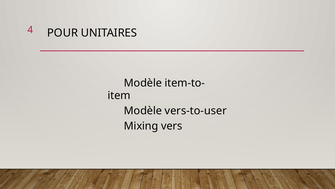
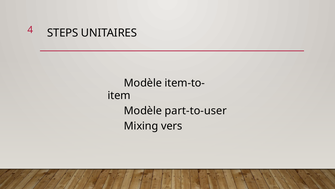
POUR: POUR -> STEPS (63, 33)
vers-to-user: vers-to-user -> part-to-user (196, 110)
